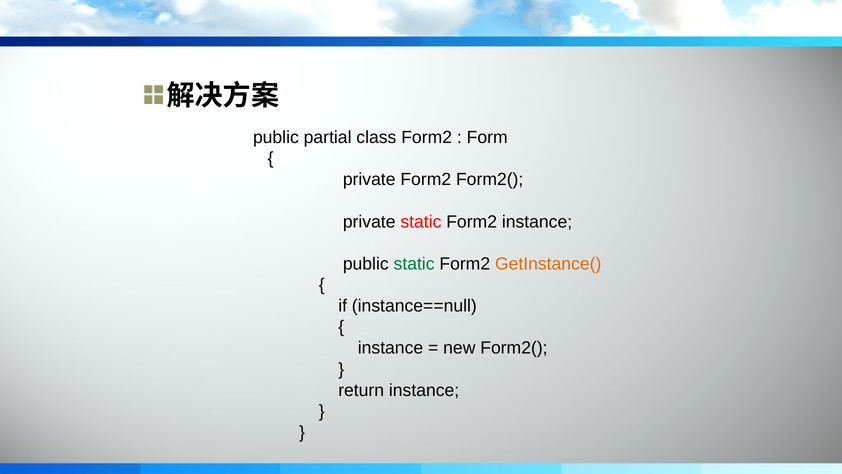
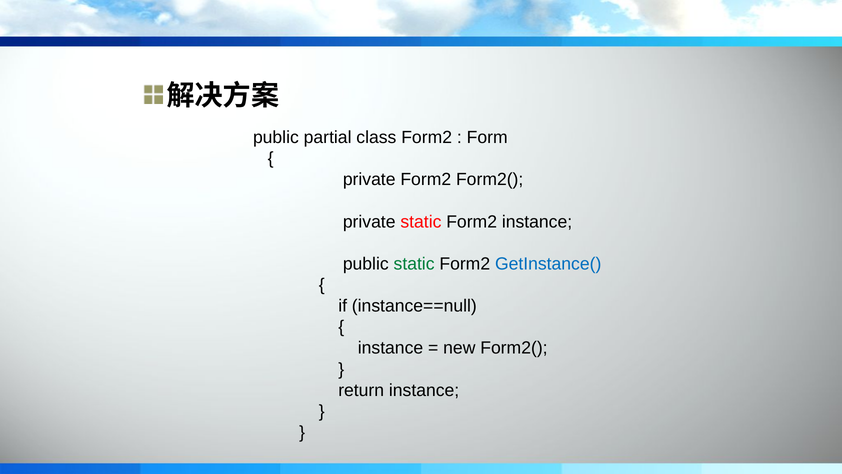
GetInstance( colour: orange -> blue (548, 264)
